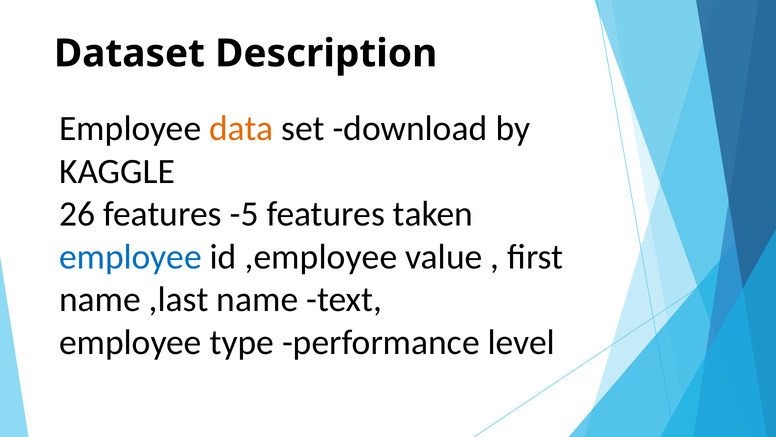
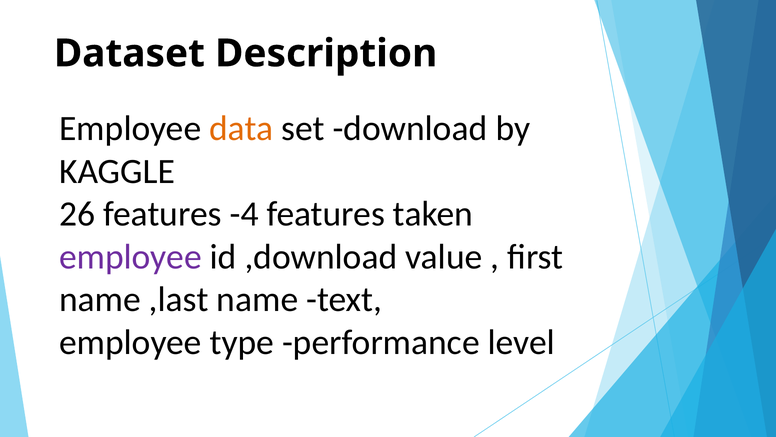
-5: -5 -> -4 (244, 214)
employee colour: blue -> purple (130, 257)
,employee: ,employee -> ,download (321, 257)
